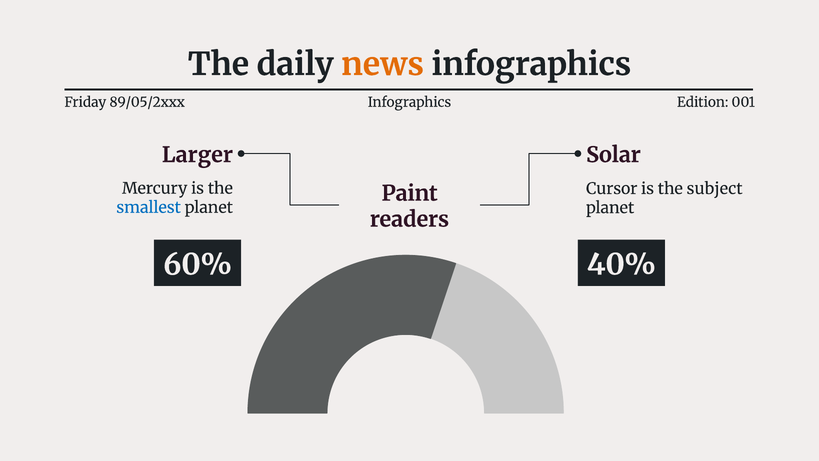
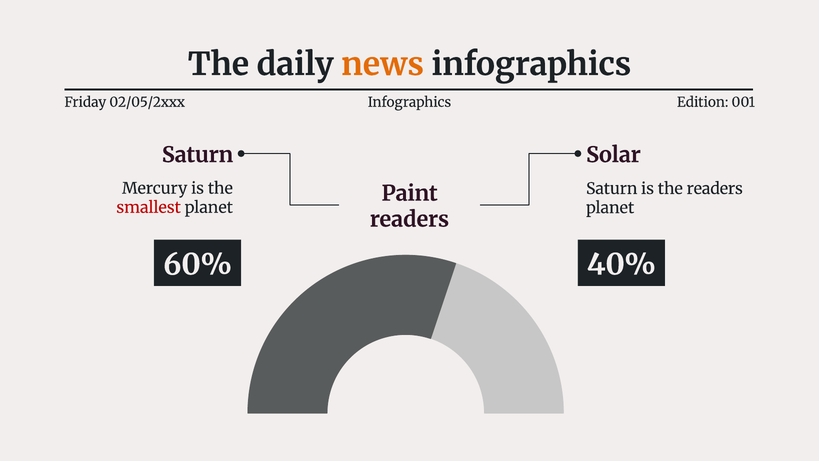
89/05/2xxx: 89/05/2xxx -> 02/05/2xxx (147, 102)
Larger: Larger -> Saturn (197, 155)
Cursor: Cursor -> Saturn (612, 189)
the subject: subject -> readers (715, 189)
smallest colour: blue -> red (149, 207)
